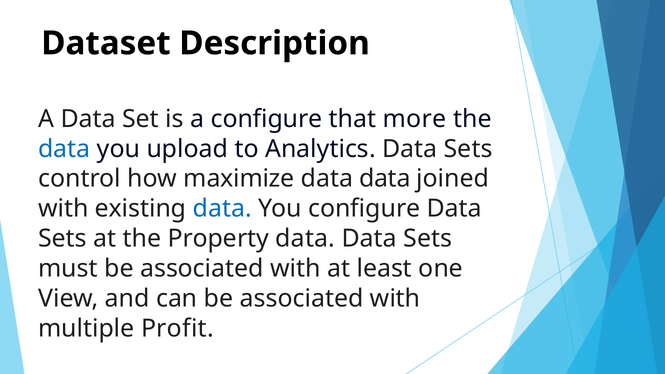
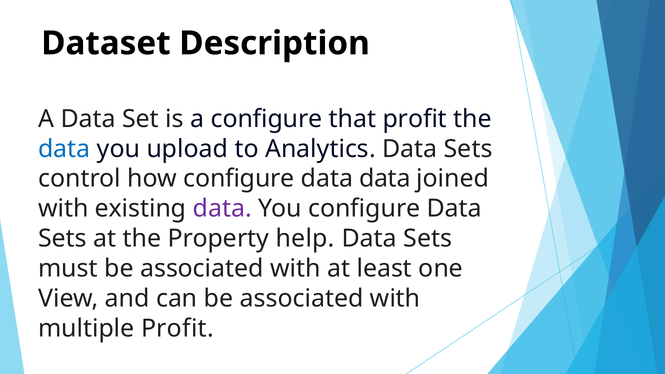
that more: more -> profit (415, 119)
how maximize: maximize -> configure (239, 179)
data colour: blue -> purple (222, 209)
Property data: data -> help (305, 239)
